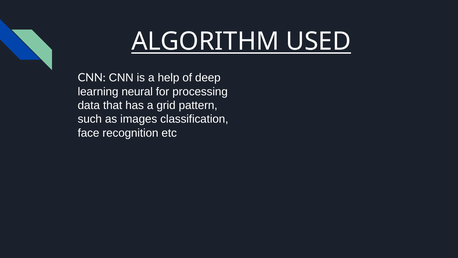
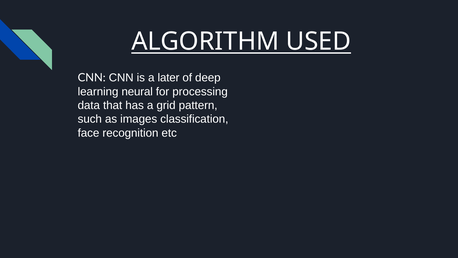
help: help -> later (169, 78)
